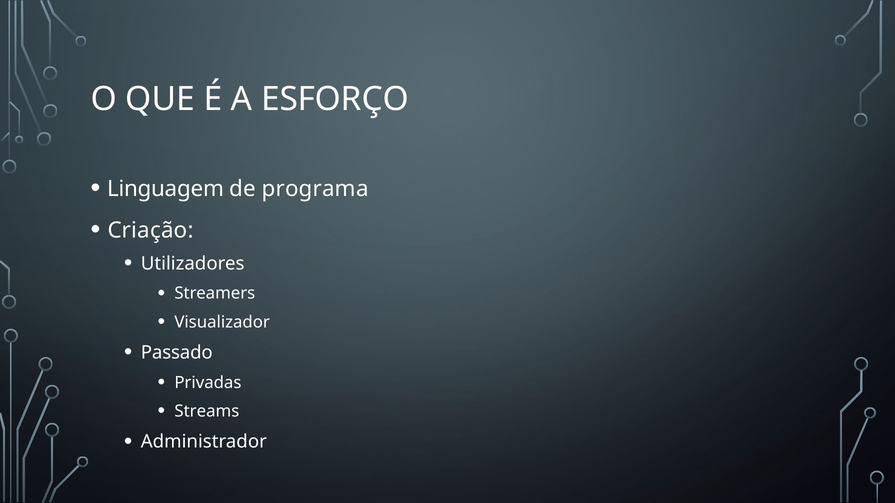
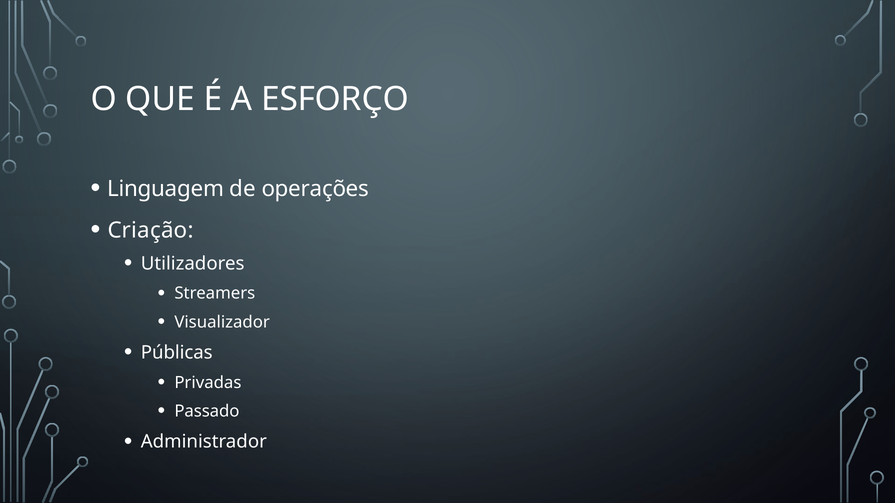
programa: programa -> operações (315, 189)
Passado: Passado -> Públicas (177, 353)
Streams: Streams -> Passado (207, 412)
